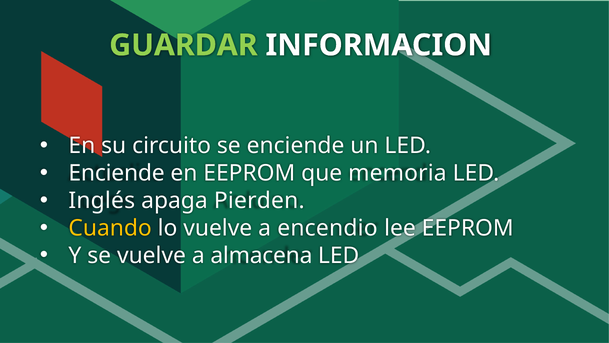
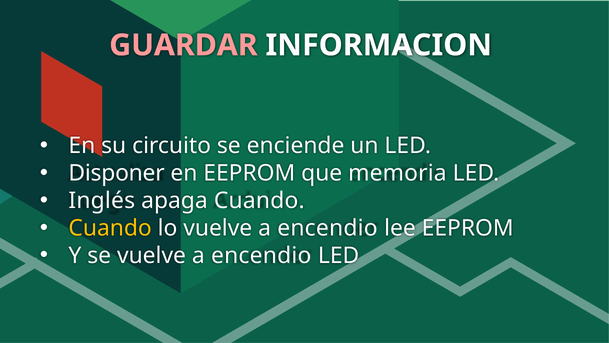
GUARDAR colour: light green -> pink (183, 45)
Enciende: Enciende -> Disponer (117, 173)
apaga Pierden: Pierden -> Cuando (259, 200)
se vuelve a almacena: almacena -> encendio (261, 255)
